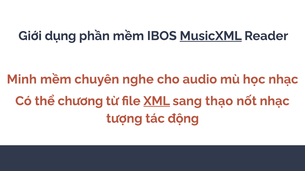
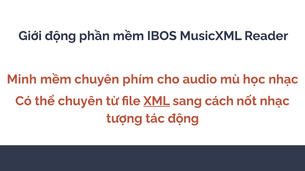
Giới dụng: dụng -> động (60, 36)
MusicXML underline: present -> none (211, 36)
nghe: nghe -> phím (138, 80)
thể chương: chương -> chuyên (80, 101)
thạo: thạo -> cách (219, 101)
